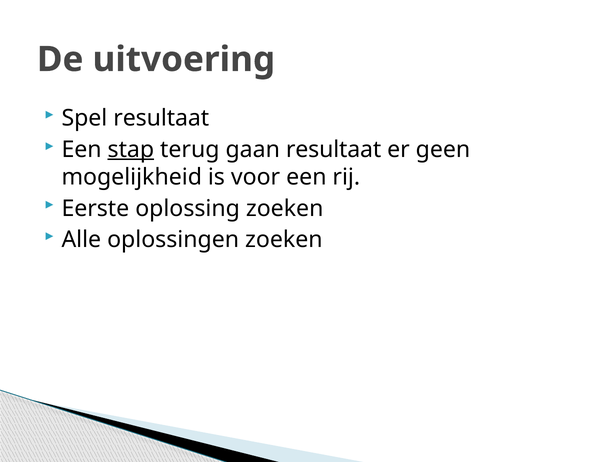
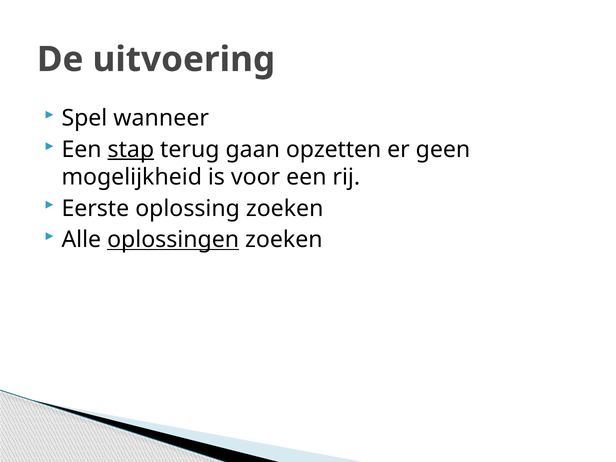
Spel resultaat: resultaat -> wanneer (161, 118)
gaan resultaat: resultaat -> opzetten (334, 149)
oplossingen underline: none -> present (173, 240)
